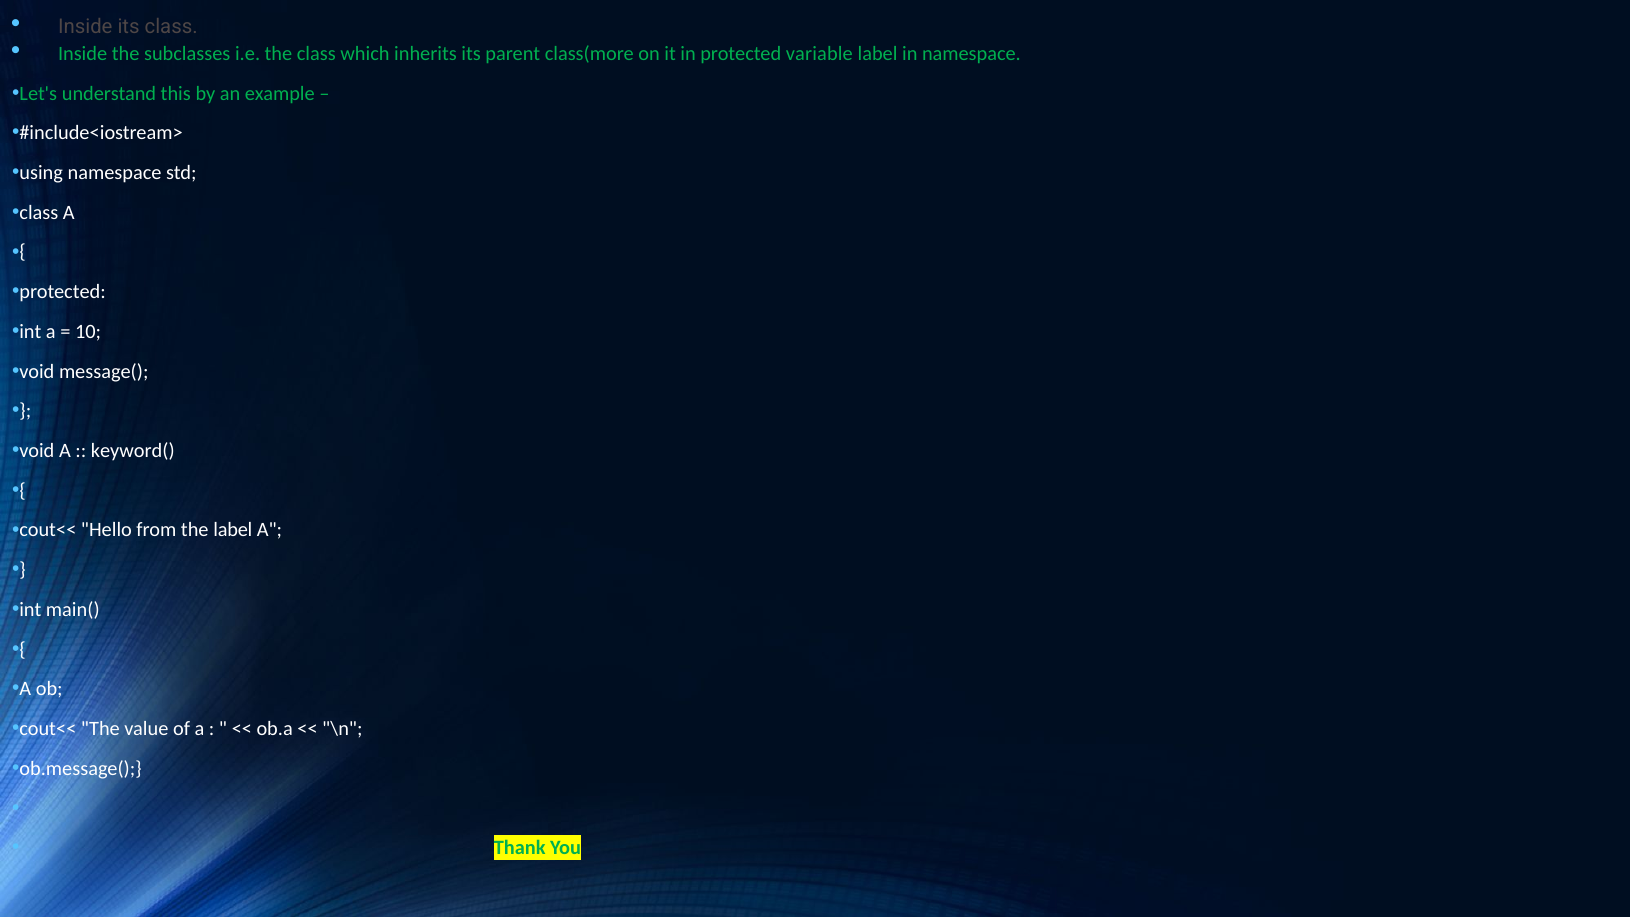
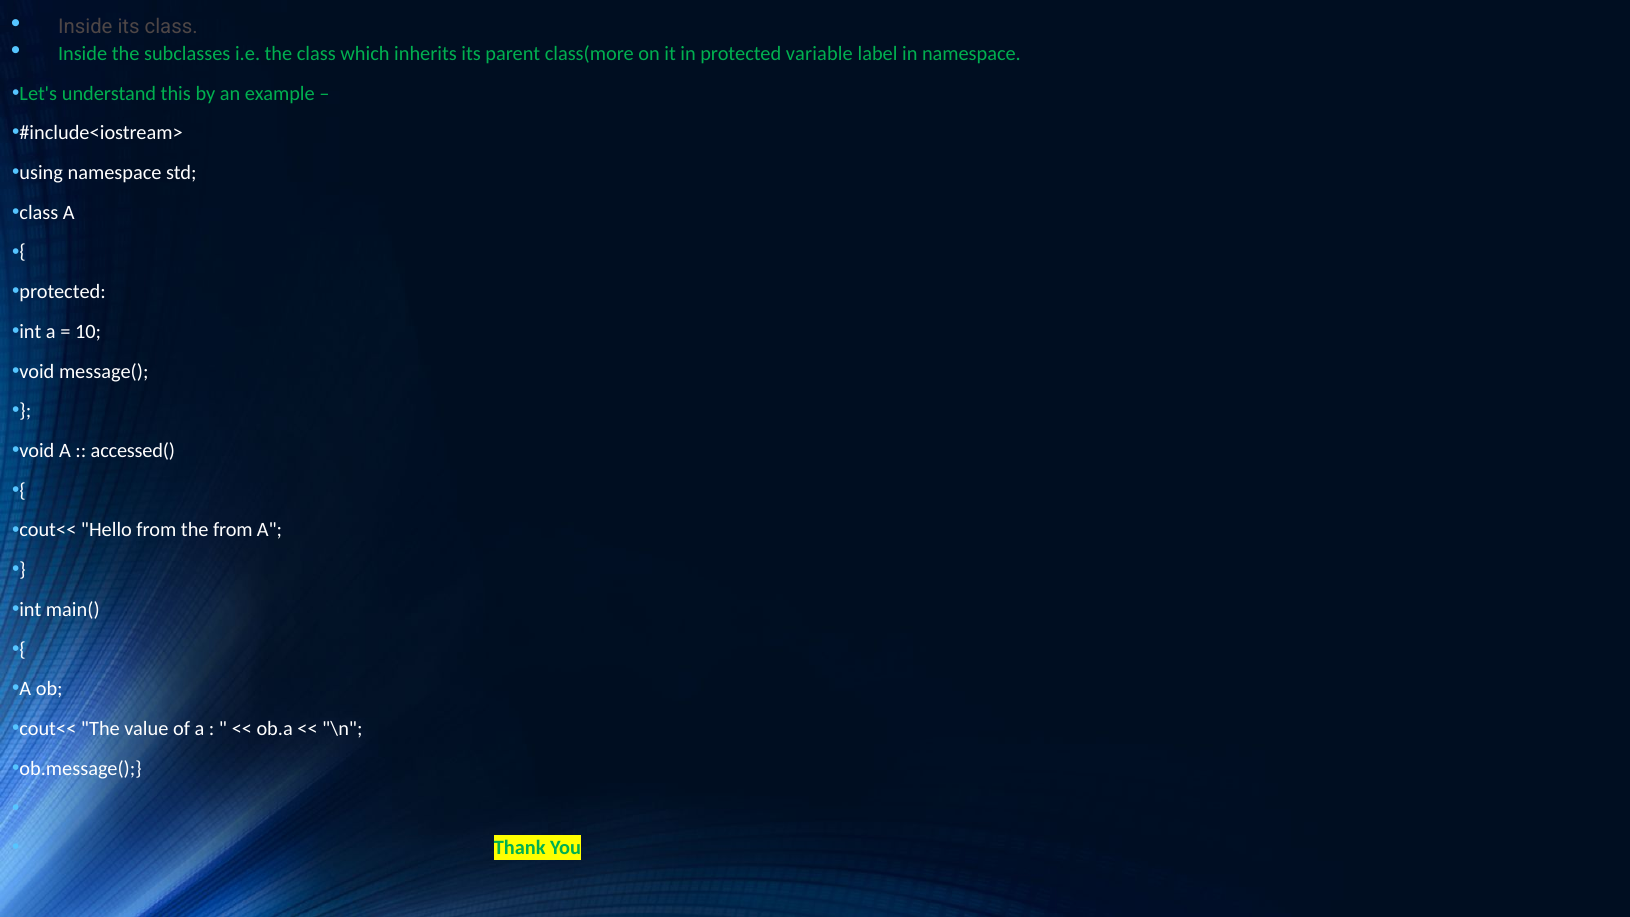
keyword(: keyword( -> accessed( (133, 451)
the label: label -> from (233, 530)
